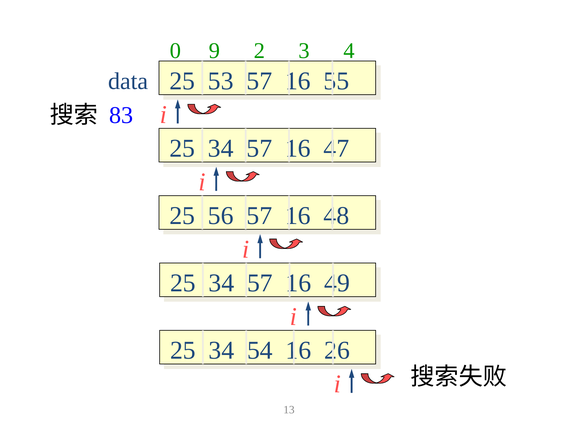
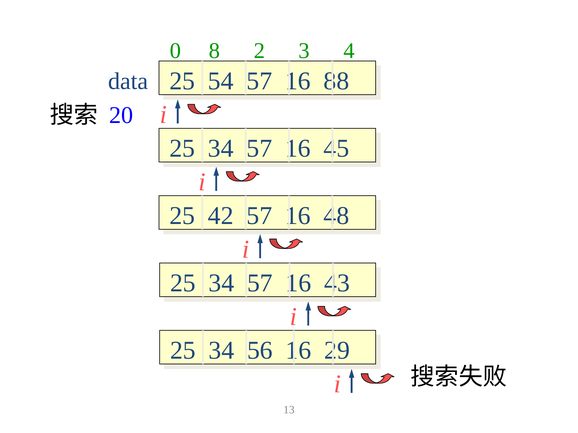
9: 9 -> 8 (214, 51)
53: 53 -> 54 (221, 81)
55: 55 -> 88 (336, 81)
83: 83 -> 20 (121, 115)
47: 47 -> 45 (336, 148)
56: 56 -> 42 (221, 216)
49: 49 -> 43 (337, 283)
54: 54 -> 56 (260, 351)
26: 26 -> 29 (337, 351)
